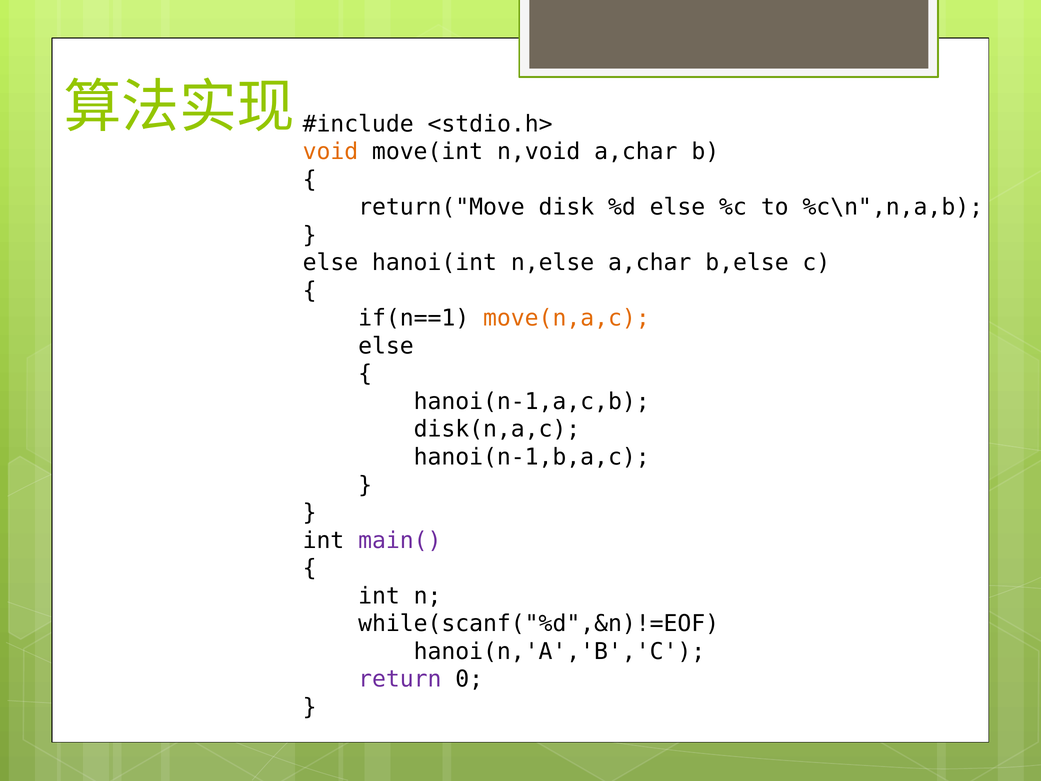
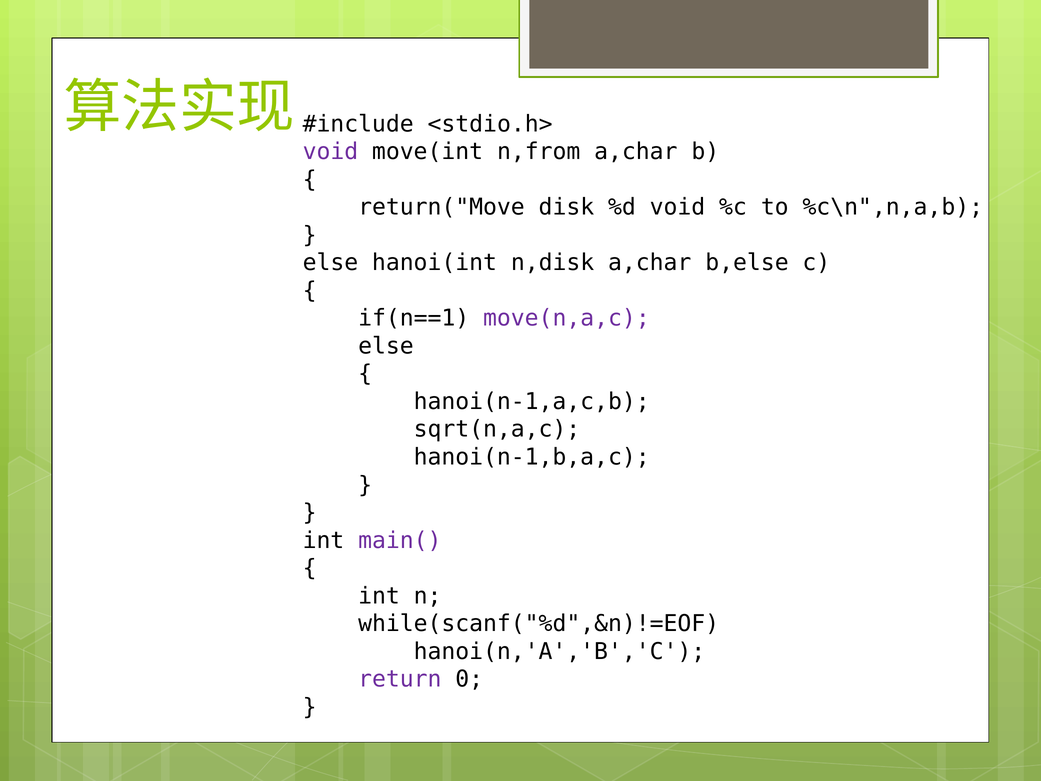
void colour: orange -> purple (330, 152)
n,void: n,void -> n,from (539, 152)
%d else: else -> void (677, 207)
n,else: n,else -> n,disk (553, 263)
move(n,a,c colour: orange -> purple (566, 318)
disk(n,a,c: disk(n,a,c -> sqrt(n,a,c (497, 429)
